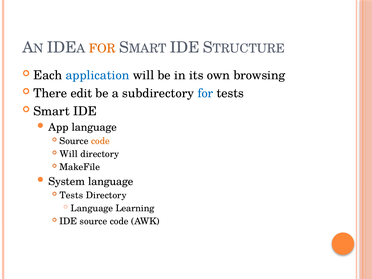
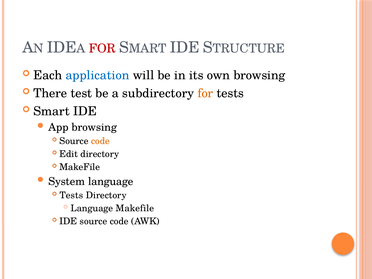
FOR colour: orange -> red (102, 49)
edit: edit -> test (81, 93)
for colour: blue -> orange (205, 93)
App language: language -> browsing (94, 127)
Will: Will -> Edit (69, 154)
Language Learning: Learning -> Makefile (135, 208)
